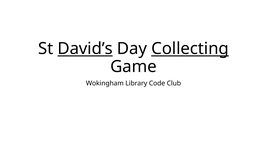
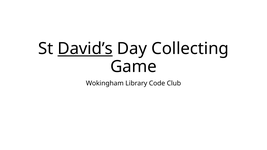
Collecting underline: present -> none (190, 49)
